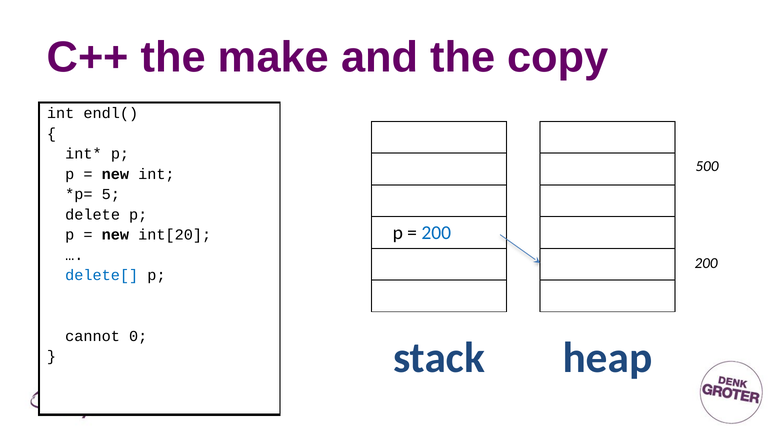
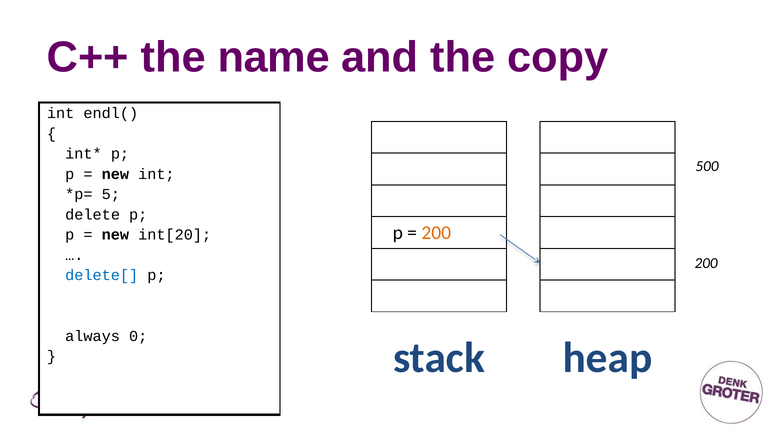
make: make -> name (274, 57)
200 colour: blue -> orange (436, 233)
cannot: cannot -> always (93, 336)
